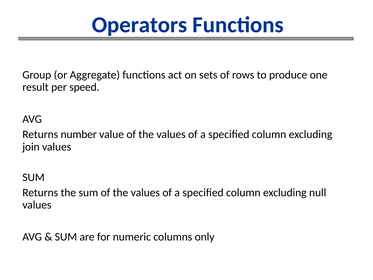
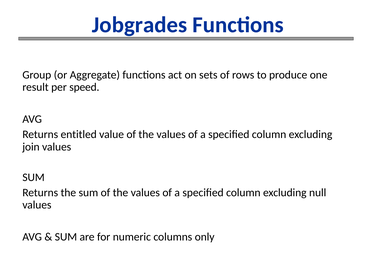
Operators: Operators -> Jobgrades (140, 25)
number: number -> entitled (79, 134)
